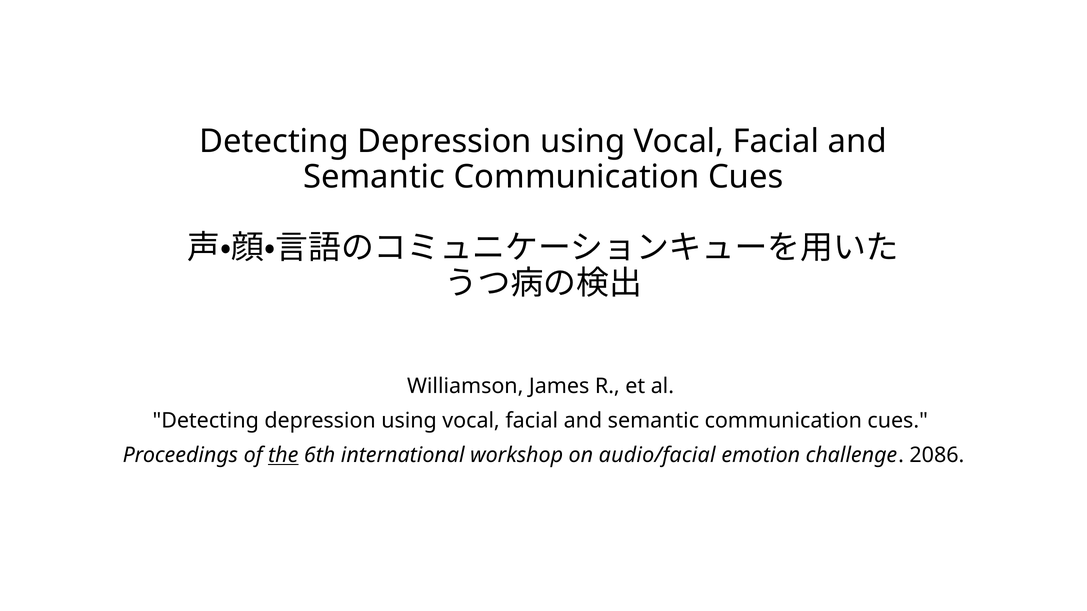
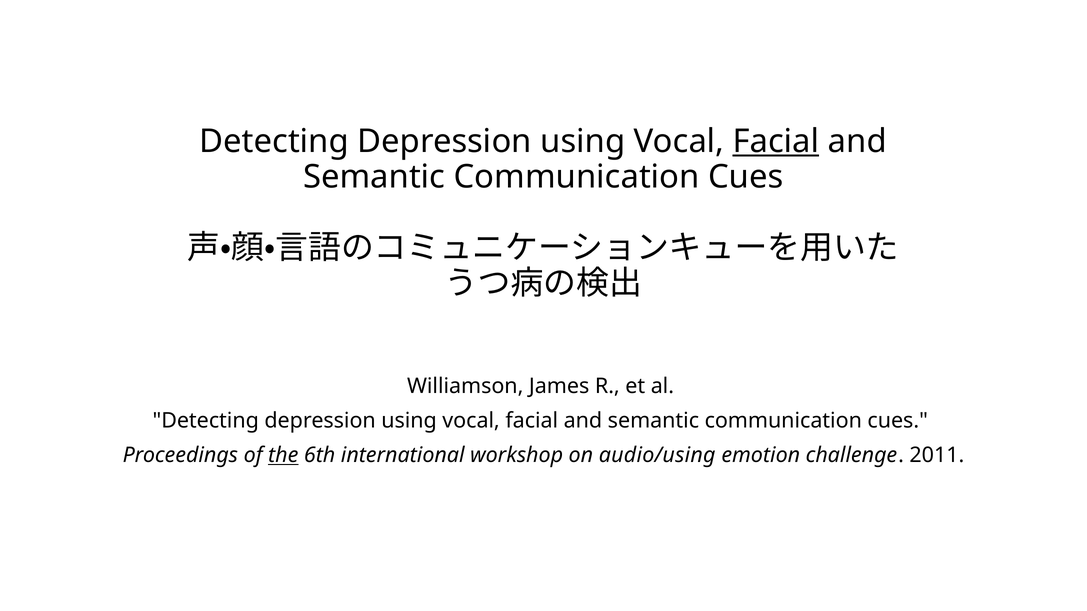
Facial underline: none -> present (776, 142)
audio/facial: audio/facial -> audio/using (657, 456)
2086: 2086 -> 2011 (937, 456)
